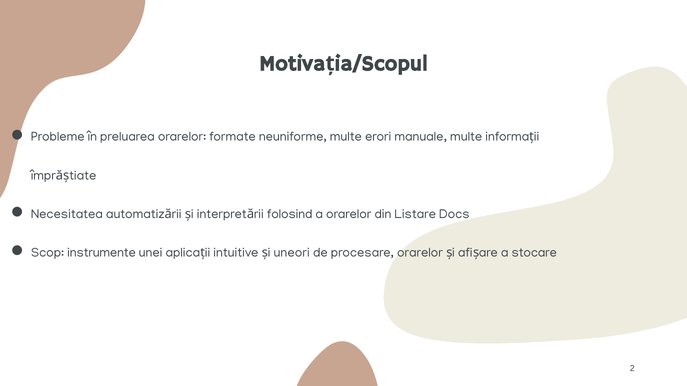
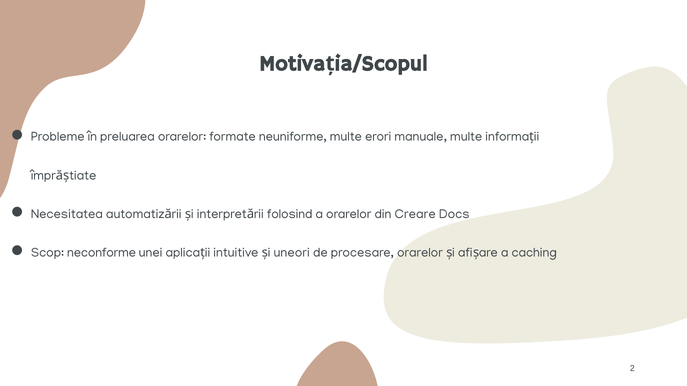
Listare: Listare -> Creare (415, 214)
instrumente: instrumente -> neconforme (102, 253)
stocare: stocare -> caching (534, 253)
